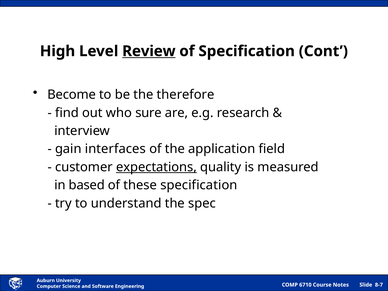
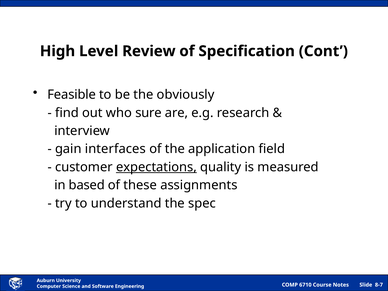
Review underline: present -> none (149, 51)
Become: Become -> Feasible (72, 95)
therefore: therefore -> obviously (186, 95)
these specification: specification -> assignments (199, 185)
